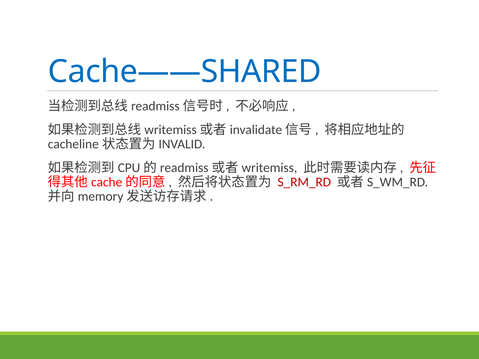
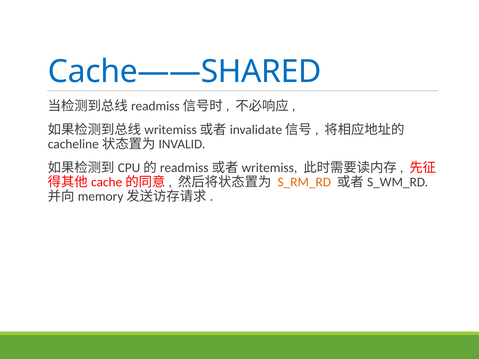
S_RM_RD colour: red -> orange (304, 182)
